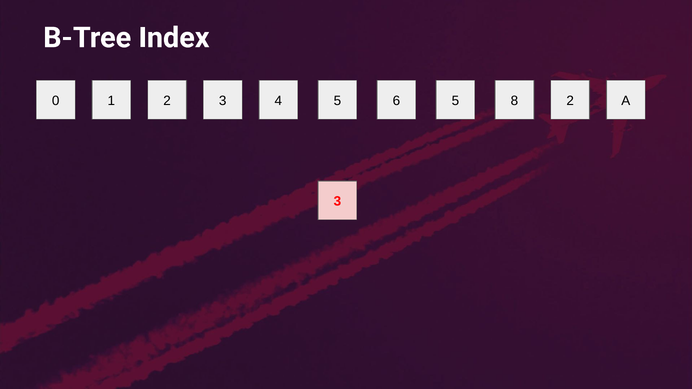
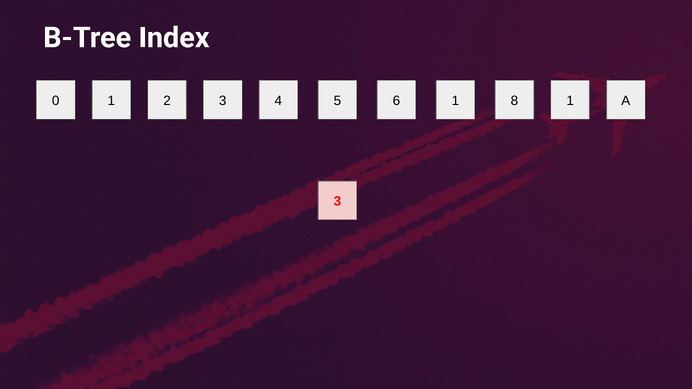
6 5: 5 -> 1 (455, 101)
8 2: 2 -> 1 (570, 101)
